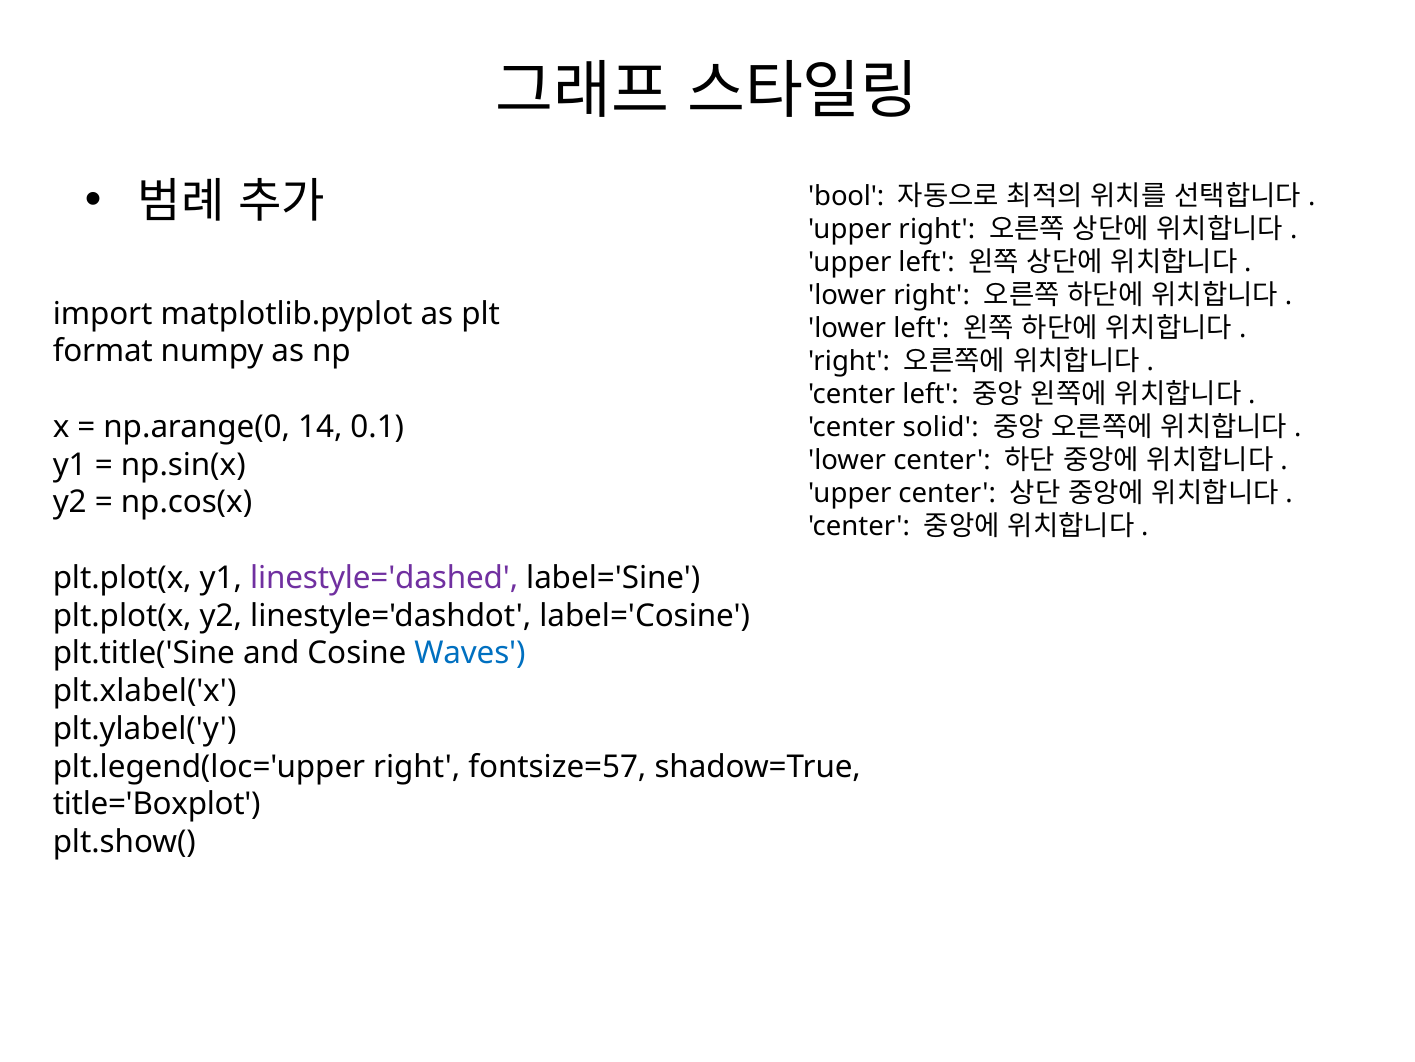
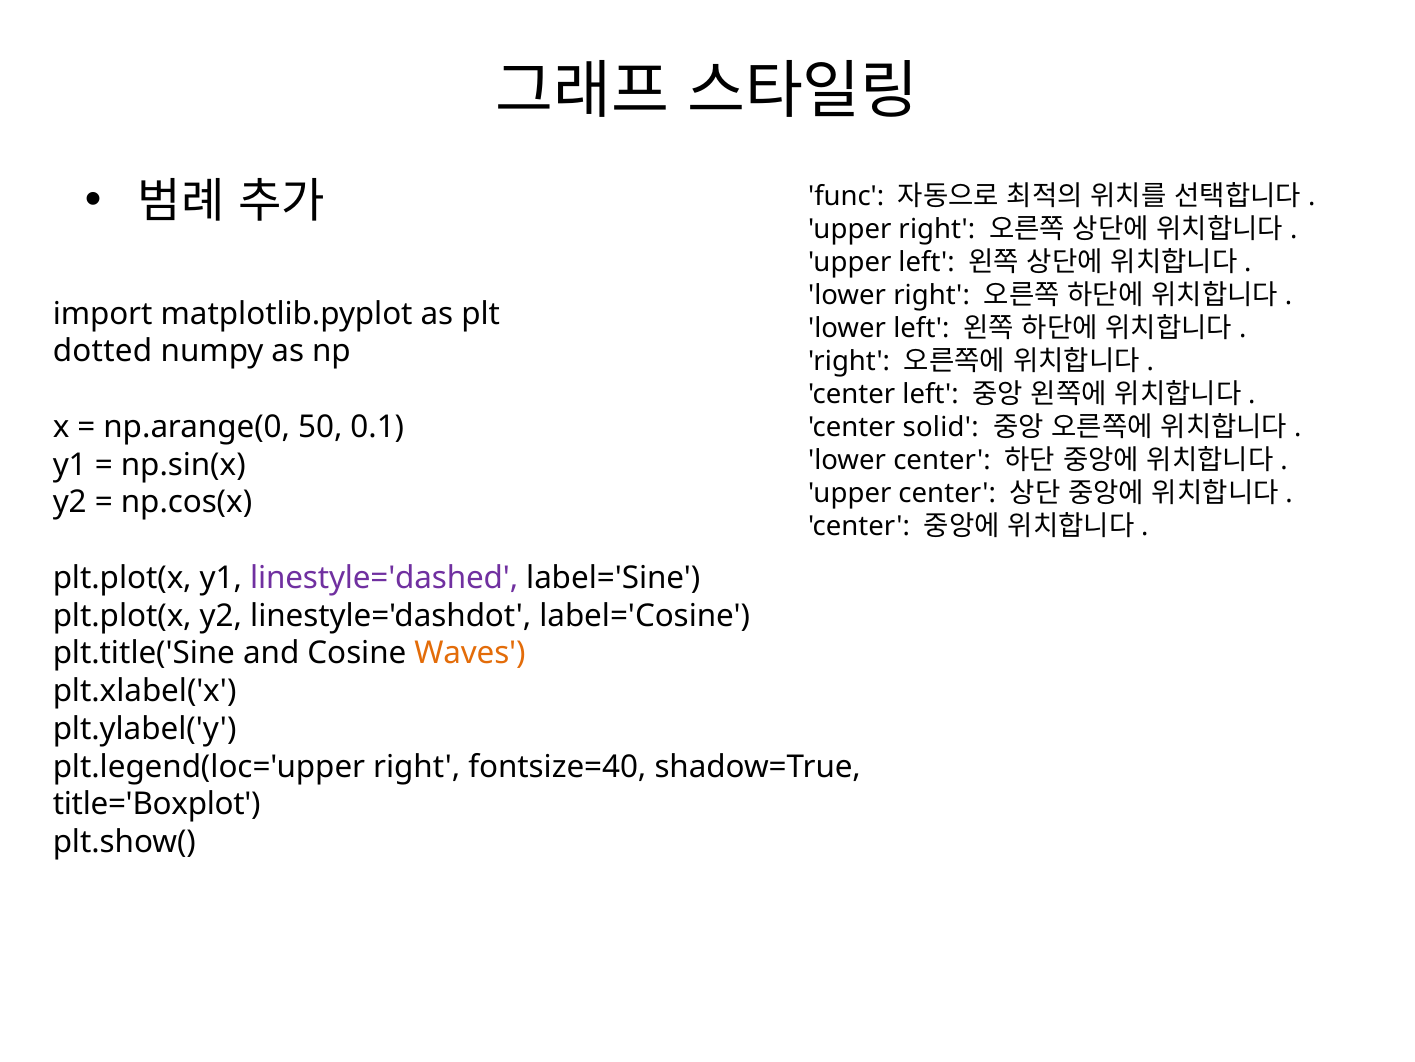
bool: bool -> func (846, 196)
format: format -> dotted (103, 351)
14: 14 -> 50 (320, 427)
Waves colour: blue -> orange (470, 653)
fontsize=57: fontsize=57 -> fontsize=40 (557, 766)
